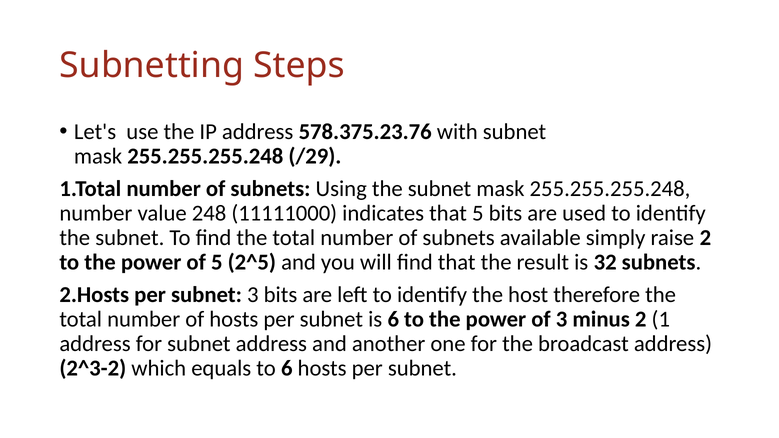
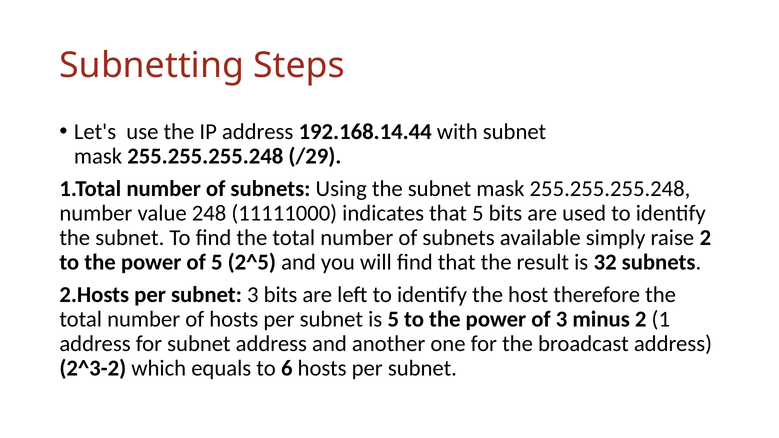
578.375.23.76: 578.375.23.76 -> 192.168.14.44 (365, 132)
is 6: 6 -> 5 (393, 319)
